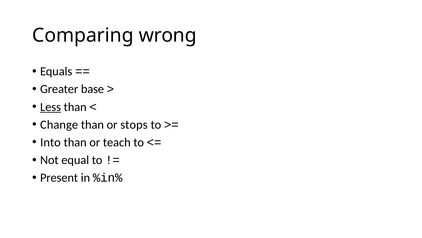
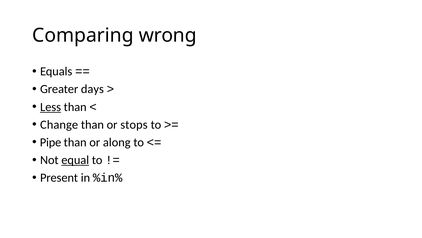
base: base -> days (92, 89)
Into: Into -> Pipe (51, 142)
teach: teach -> along (117, 142)
equal underline: none -> present (75, 160)
